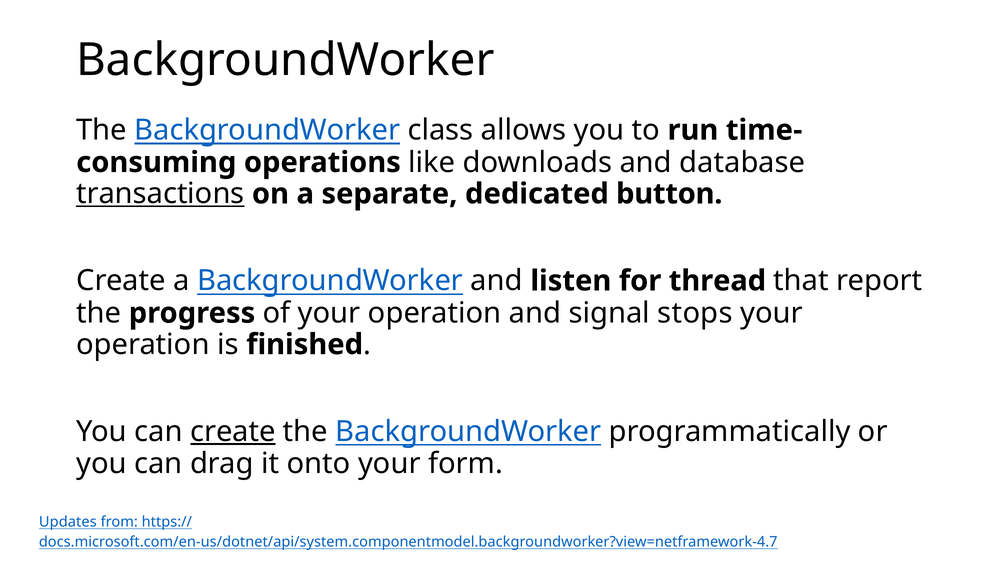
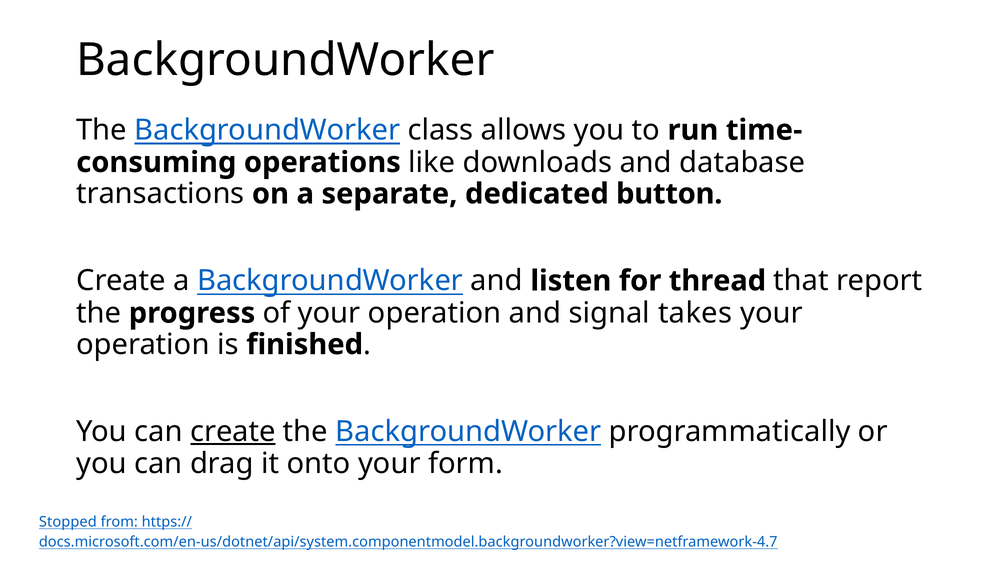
transactions underline: present -> none (160, 194)
stops: stops -> takes (695, 313)
Updates: Updates -> Stopped (68, 522)
